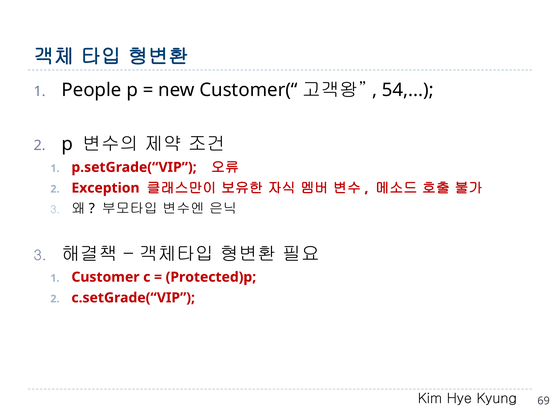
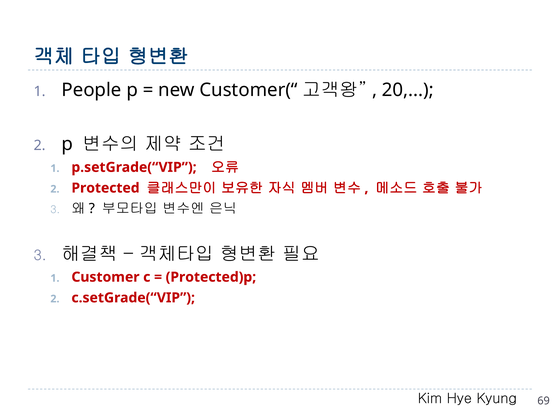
54: 54 -> 20 (408, 90)
Exception: Exception -> Protected (105, 188)
